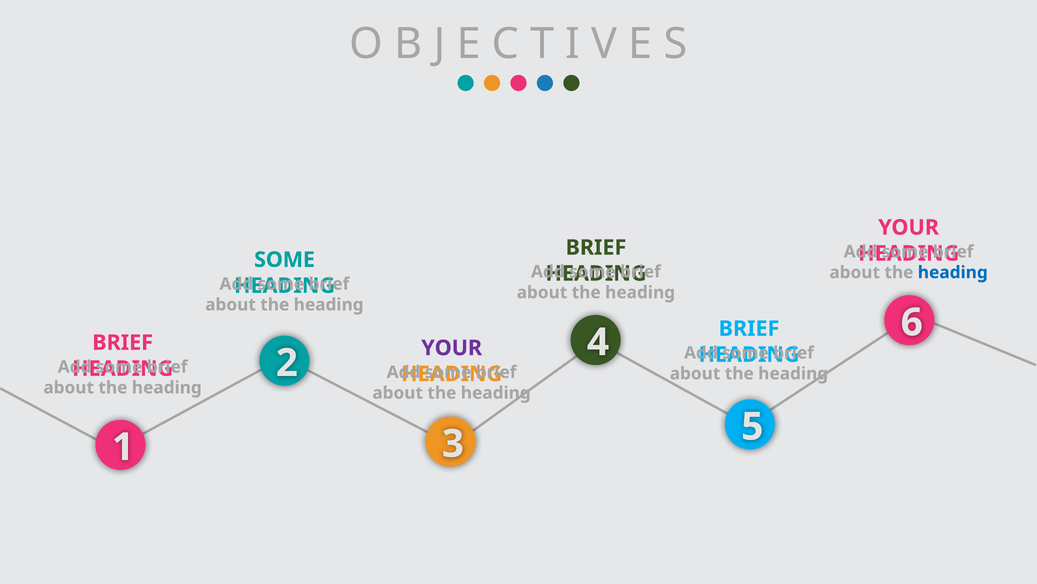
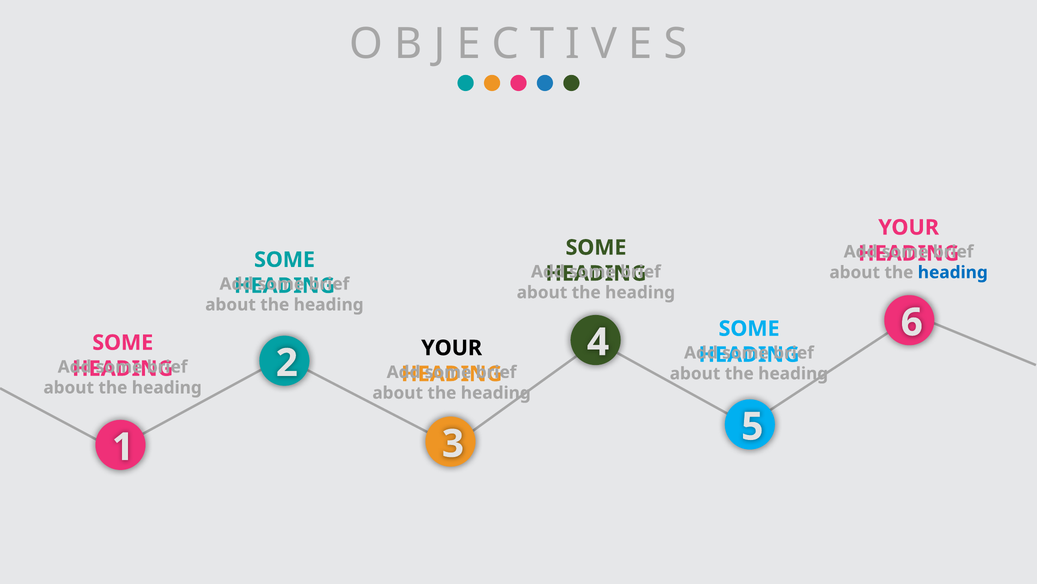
BRIEF: BRIEF -> SOME (596, 247)
BRIEF: BRIEF -> SOME (749, 328)
BRIEF: BRIEF -> SOME (123, 342)
YOUR colour: purple -> black (452, 348)
